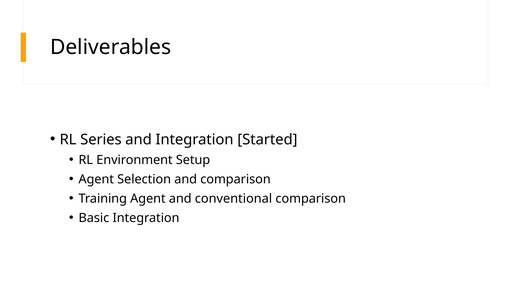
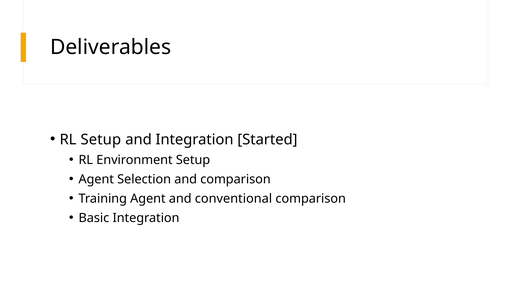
RL Series: Series -> Setup (101, 139)
